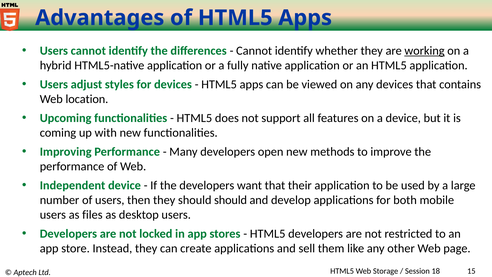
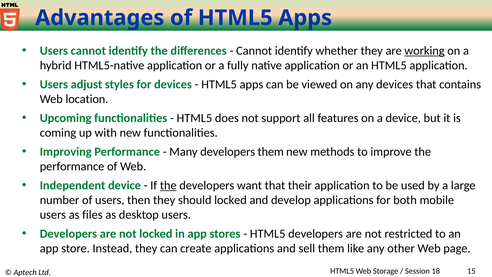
developers open: open -> them (271, 152)
the underline: none -> present (168, 185)
should should: should -> locked (231, 200)
